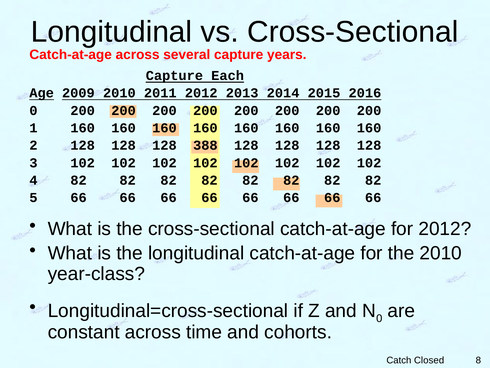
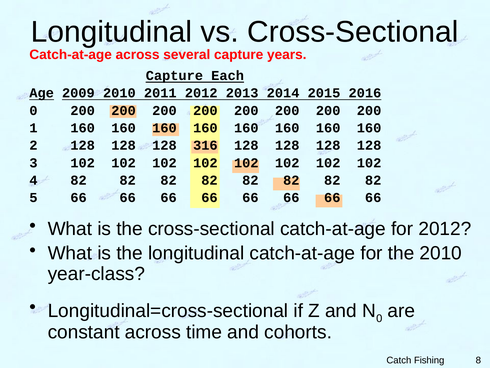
388: 388 -> 316 (205, 145)
Closed: Closed -> Fishing (429, 360)
